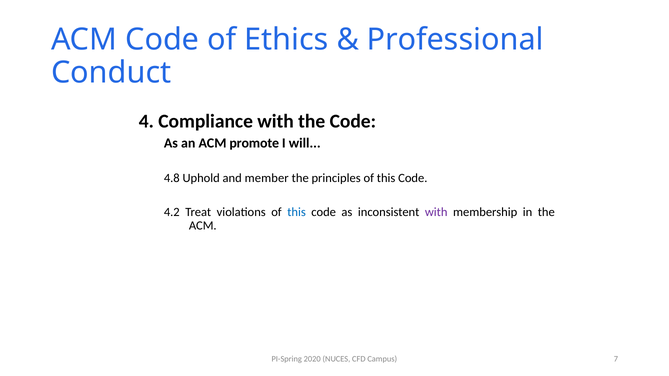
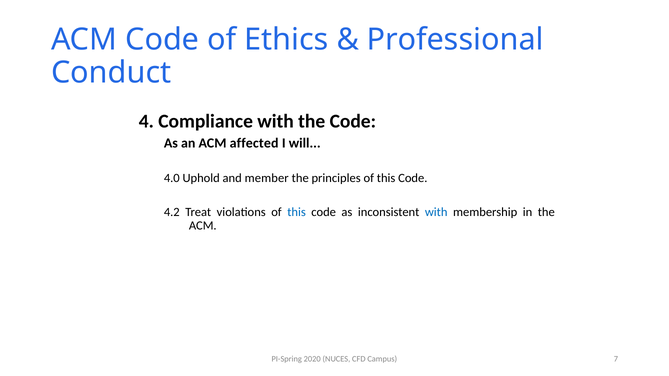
promote: promote -> affected (254, 143)
4.8: 4.8 -> 4.0 (172, 178)
with colour: purple -> blue (436, 212)
